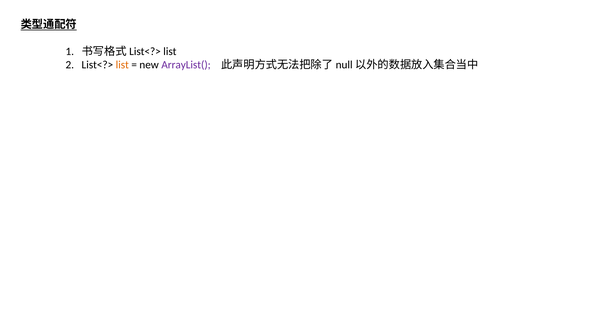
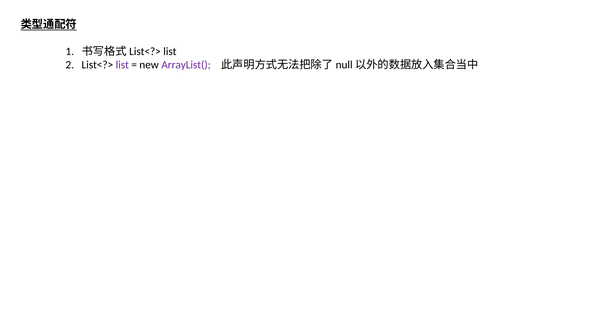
list colour: orange -> purple (122, 65)
